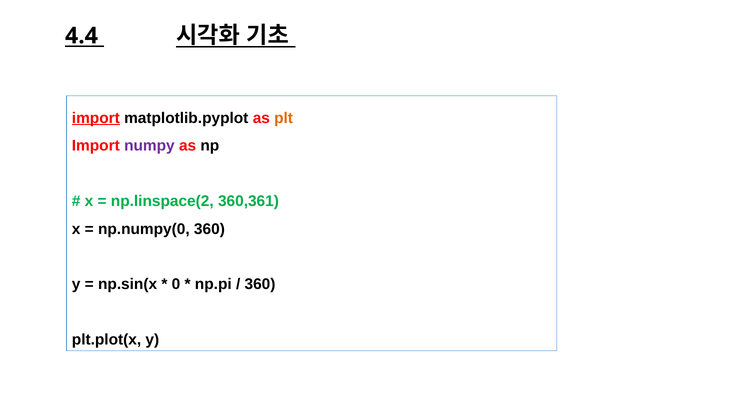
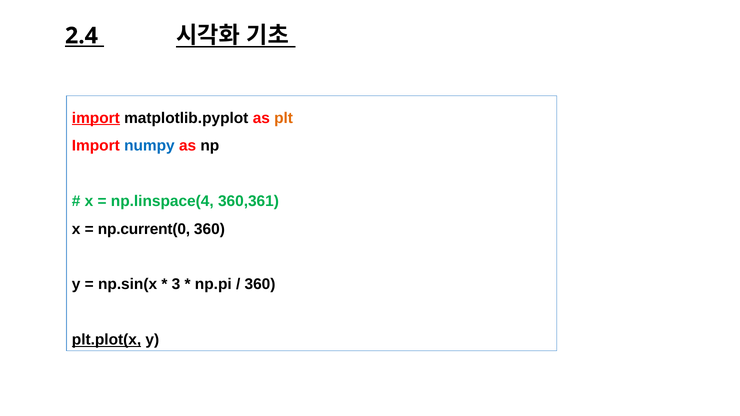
4.4: 4.4 -> 2.4 (81, 36)
numpy colour: purple -> blue (149, 146)
np.linspace(2: np.linspace(2 -> np.linspace(4 (162, 201)
np.numpy(0: np.numpy(0 -> np.current(0 (144, 229)
0: 0 -> 3 (176, 285)
plt.plot(x underline: none -> present (107, 340)
